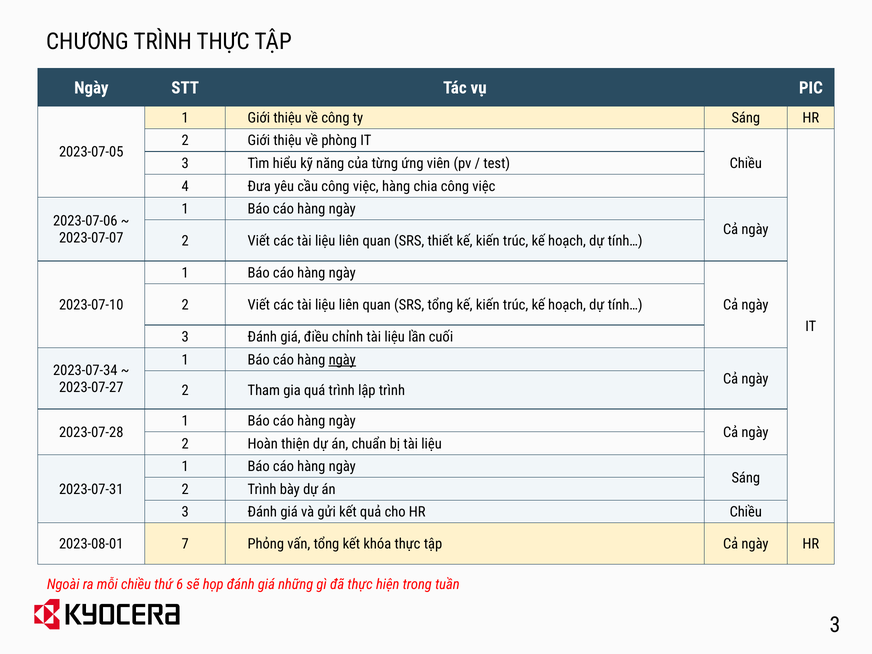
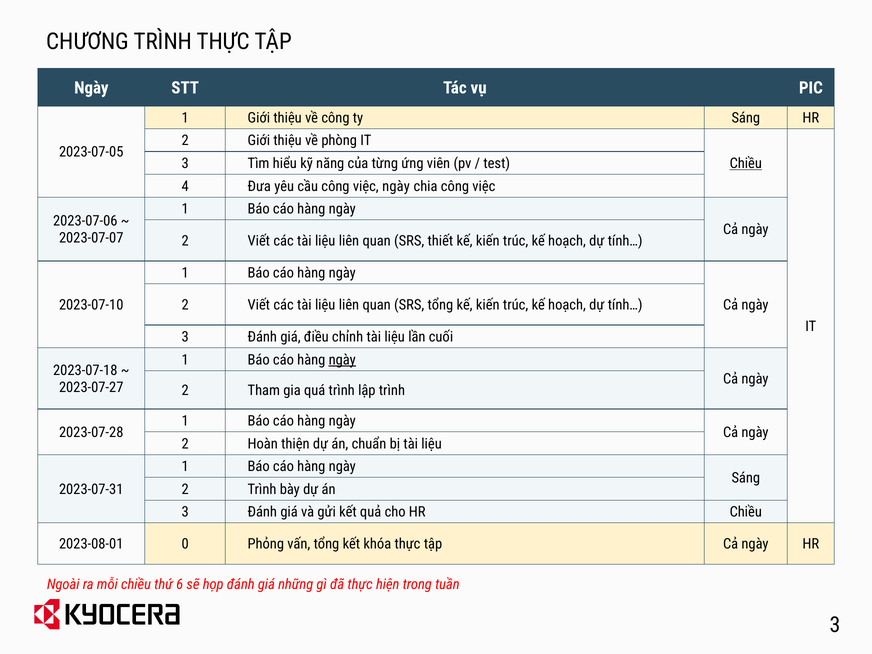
Chiều underline: none -> present (746, 163)
việc hàng: hàng -> ngày (396, 186)
2023-07-34: 2023-07-34 -> 2023-07-18 (85, 370)
7: 7 -> 0 (185, 544)
